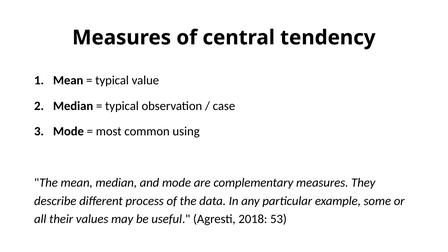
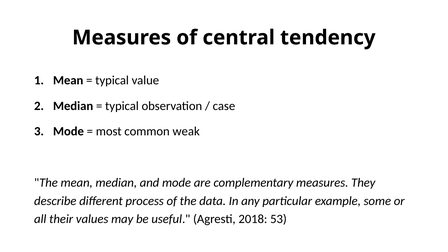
using: using -> weak (186, 131)
